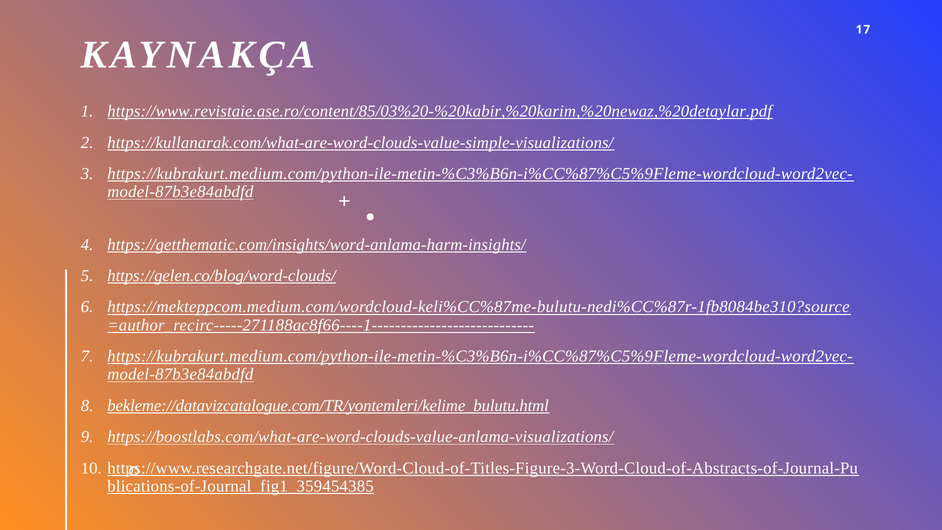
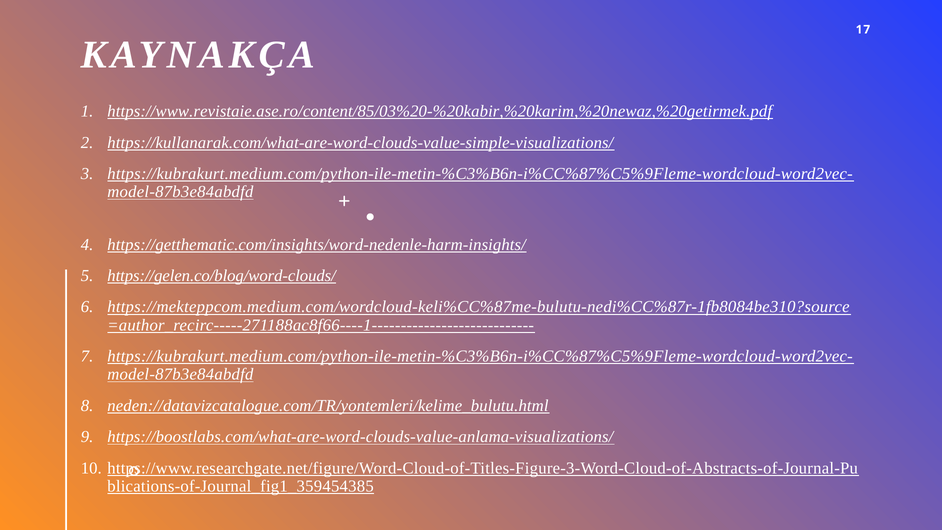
https://www.revistaie.ase.ro/content/85/03%20-%20kabir,%20karim,%20newaz,%20detaylar.pdf: https://www.revistaie.ase.ro/content/85/03%20-%20kabir,%20karim,%20newaz,%20detaylar.pdf -> https://www.revistaie.ase.ro/content/85/03%20-%20kabir,%20karim,%20newaz,%20getirmek.pdf (440, 111)
https://getthematic.com/insights/word-anlama-harm-insights/: https://getthematic.com/insights/word-anlama-harm-insights/ -> https://getthematic.com/insights/word-nedenle-harm-insights/ (317, 244)
bekleme://datavizcatalogue.com/TR/yontemleri/kelime_bulutu.html: bekleme://datavizcatalogue.com/TR/yontemleri/kelime_bulutu.html -> neden://datavizcatalogue.com/TR/yontemleri/kelime_bulutu.html (328, 406)
